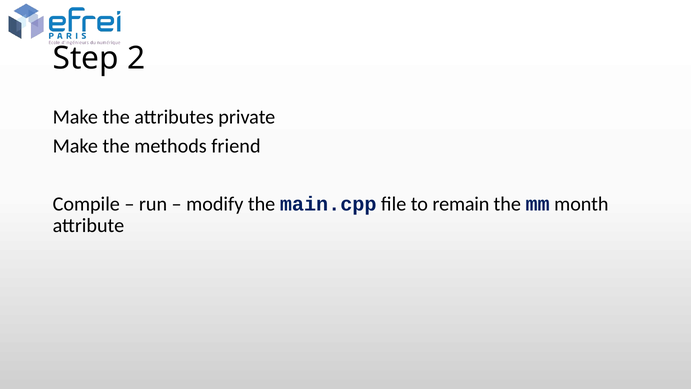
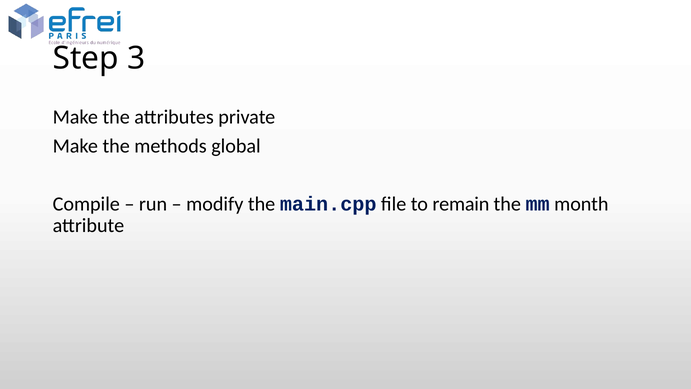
2: 2 -> 3 (136, 58)
friend: friend -> global (236, 146)
